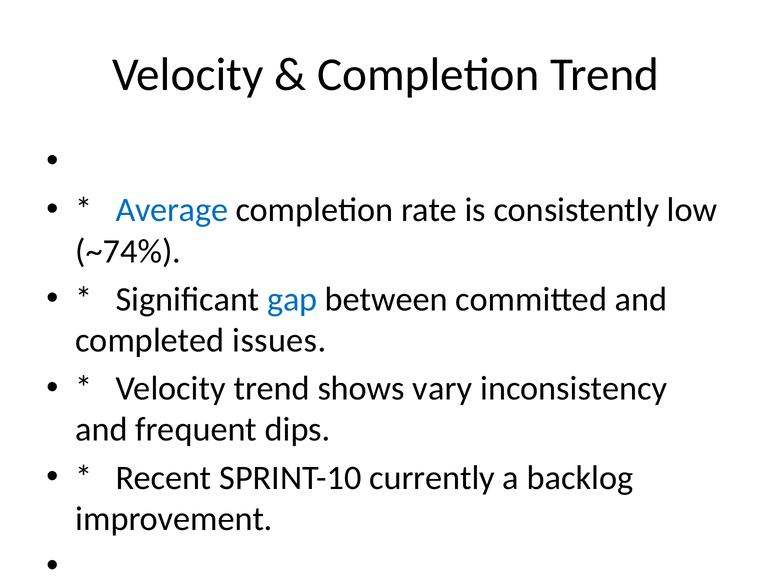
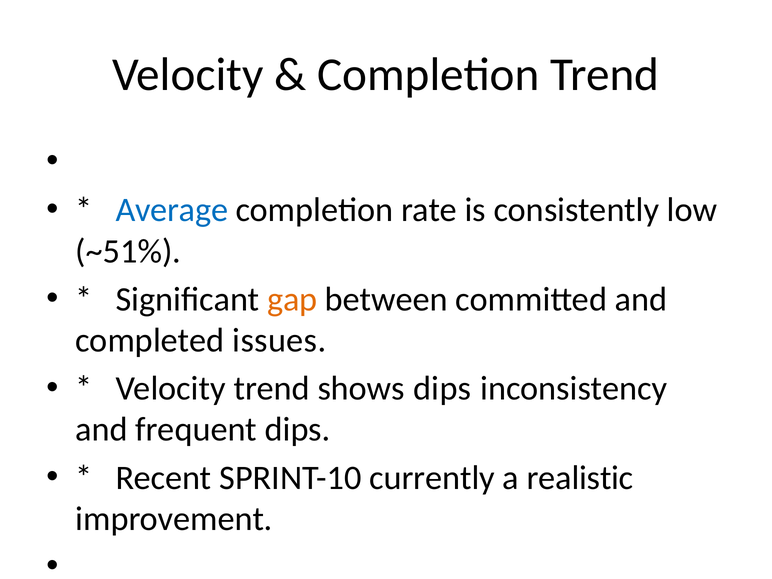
~74%: ~74% -> ~51% (128, 251)
gap colour: blue -> orange (292, 299)
shows vary: vary -> dips (442, 388)
backlog: backlog -> realistic (580, 478)
